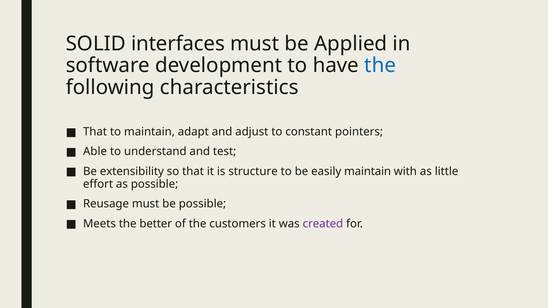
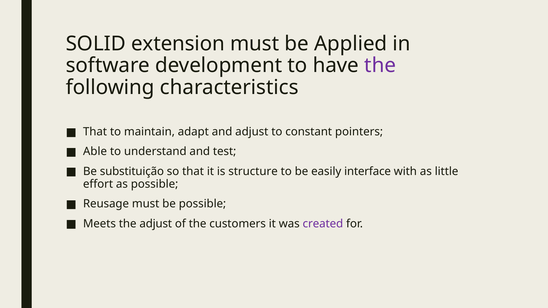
interfaces: interfaces -> extension (178, 44)
the colour: blue -> purple (380, 66)
extensibility: extensibility -> substituição (132, 171)
easily maintain: maintain -> interface (368, 171)
the better: better -> adjust (156, 224)
